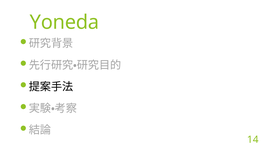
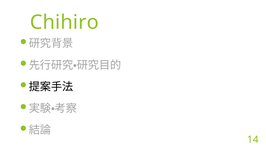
Yoneda: Yoneda -> Chihiro (64, 22)
